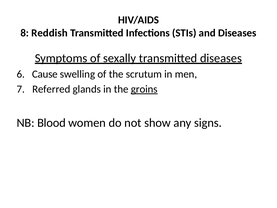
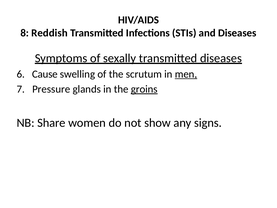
men underline: none -> present (186, 74)
Referred: Referred -> Pressure (51, 89)
Blood: Blood -> Share (51, 123)
